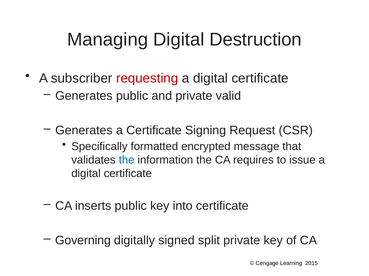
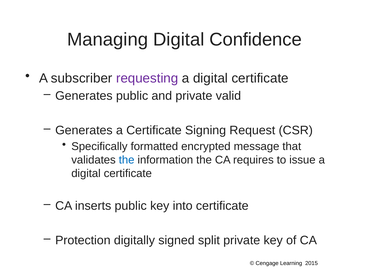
Destruction: Destruction -> Confidence (256, 40)
requesting colour: red -> purple (147, 78)
Governing: Governing -> Protection (83, 241)
